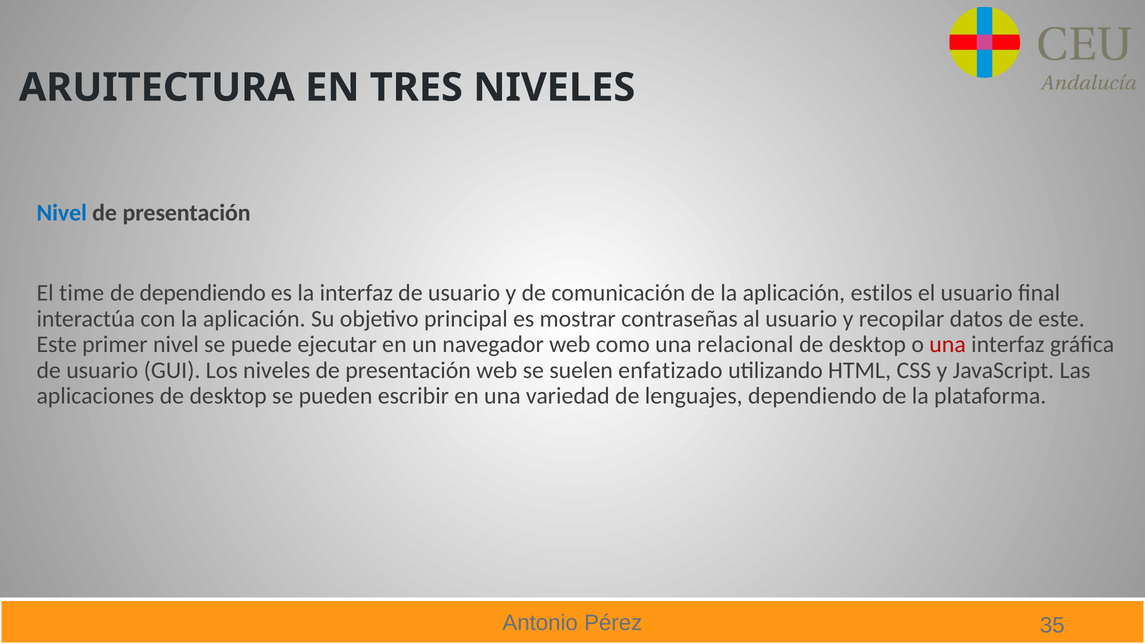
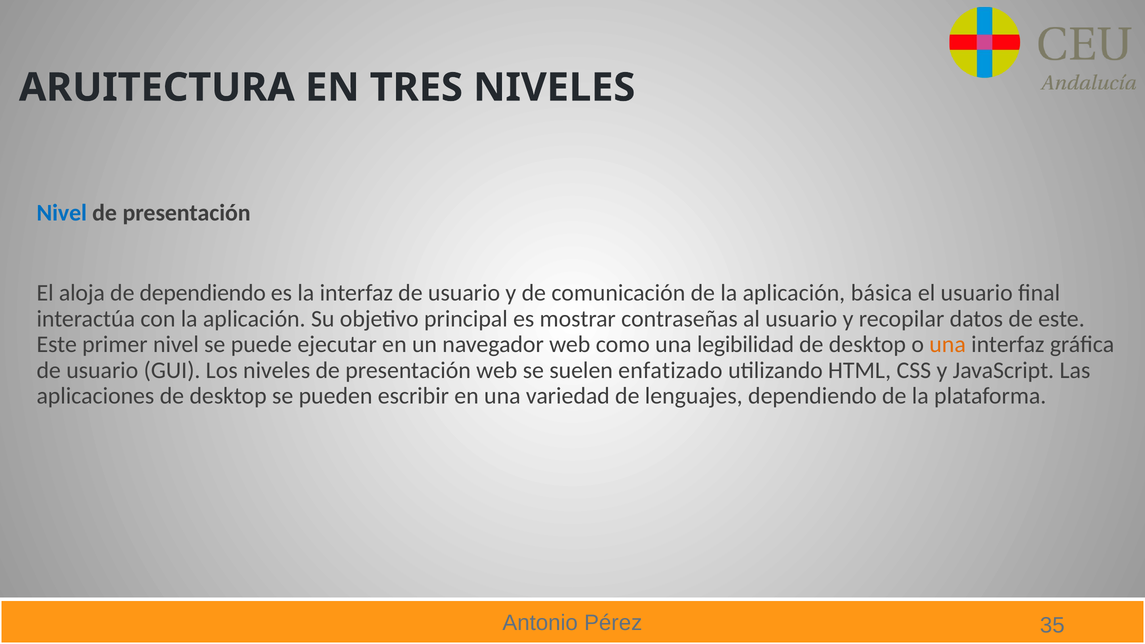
time: time -> aloja (82, 293)
estilos: estilos -> básica (882, 293)
relacional: relacional -> legibilidad (746, 345)
una colour: red -> orange (948, 345)
